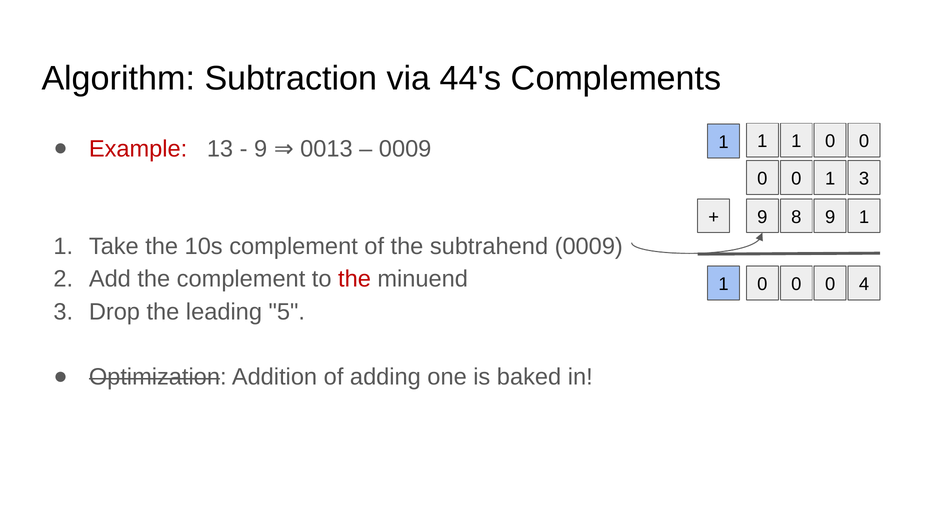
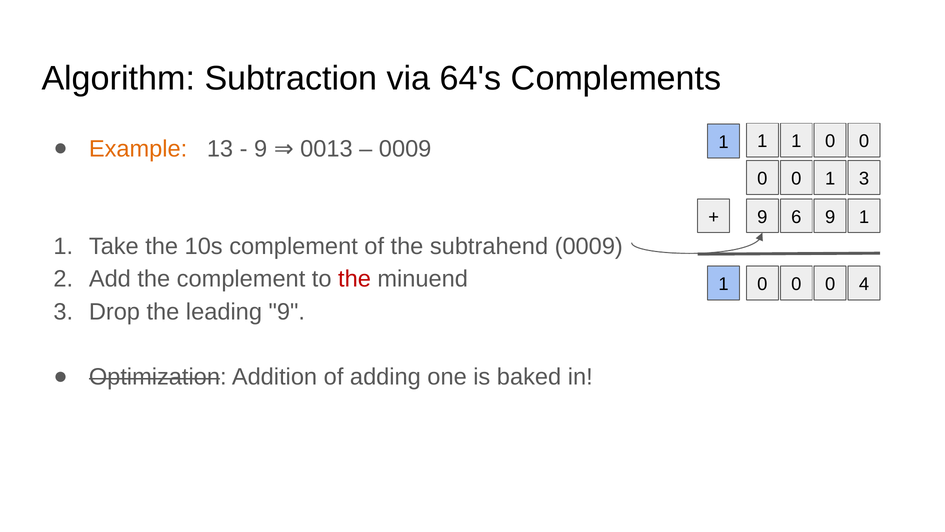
44's: 44's -> 64's (471, 78)
Example colour: red -> orange (138, 149)
8: 8 -> 6 (796, 217)
leading 5: 5 -> 9 (287, 312)
